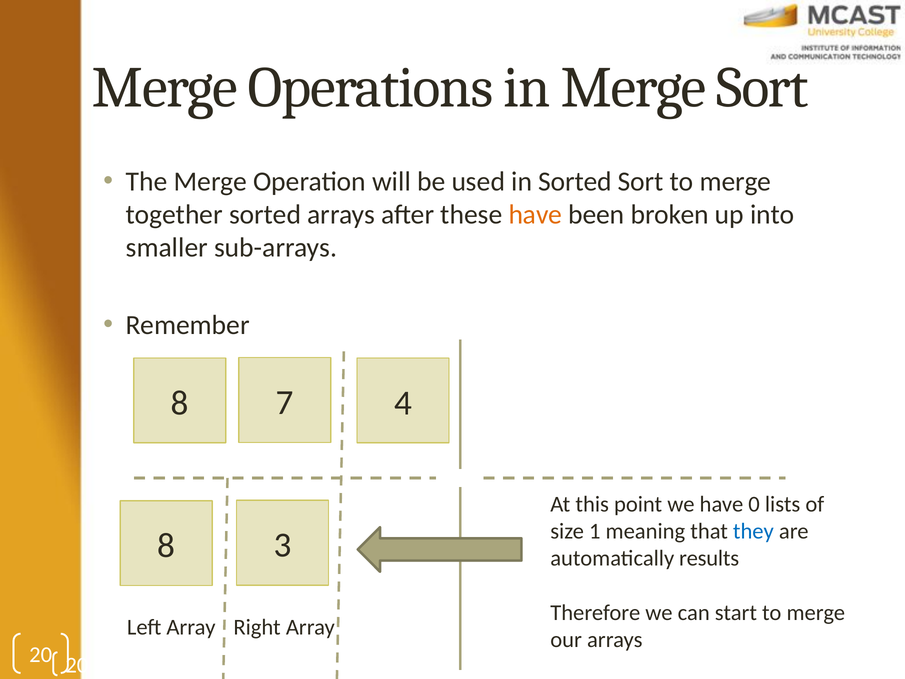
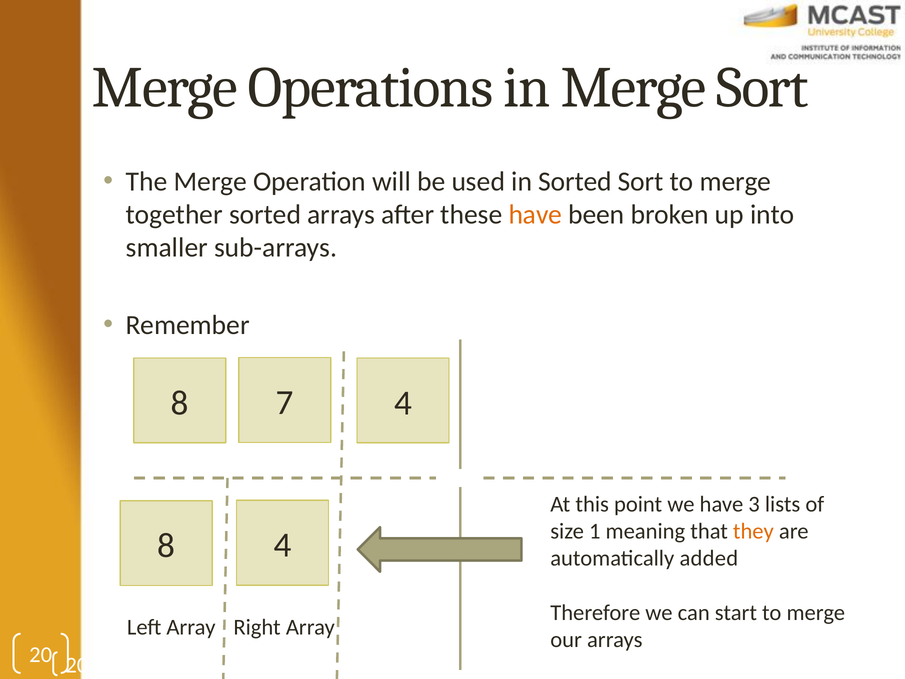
0: 0 -> 3 (754, 504)
they colour: blue -> orange (753, 531)
3: 3 -> 4 (282, 545)
results: results -> added (709, 558)
